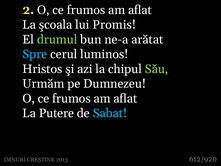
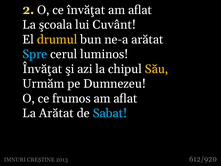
2 O ce frumos: frumos -> învăţat (86, 10)
Promis: Promis -> Cuvânt (114, 25)
drumul colour: light green -> yellow (57, 39)
Hristos: Hristos -> Învăţat (42, 69)
Său colour: light green -> yellow (157, 69)
La Putere: Putere -> Arătat (56, 113)
